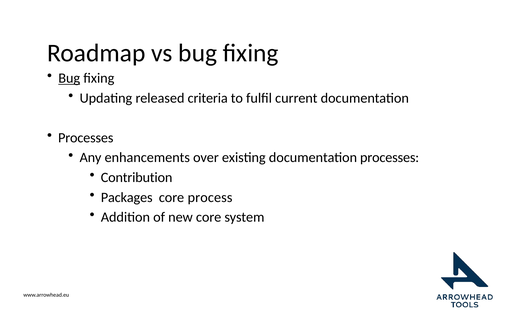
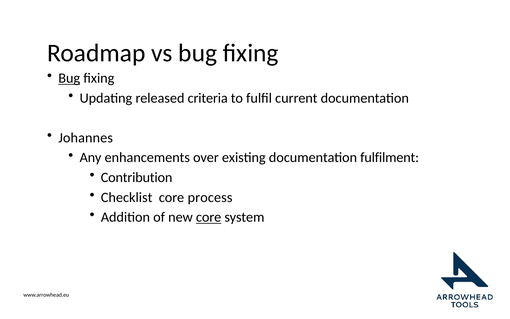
Processes: Processes -> Johannes (86, 138)
documentation processes: processes -> fulfilment (390, 157)
Packages: Packages -> Checklist (127, 197)
core underline: none -> present (209, 217)
